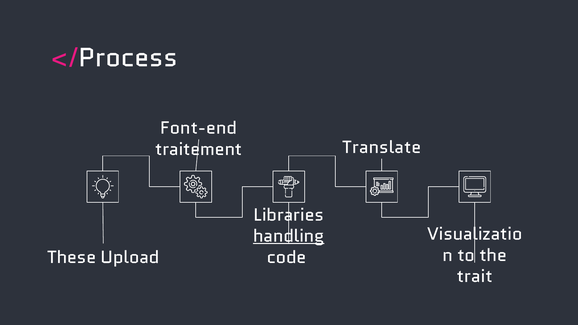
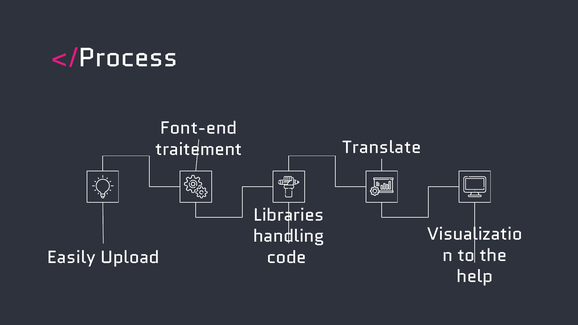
handling underline: present -> none (289, 236)
These: These -> Easily (72, 257)
trait: trait -> help (475, 277)
